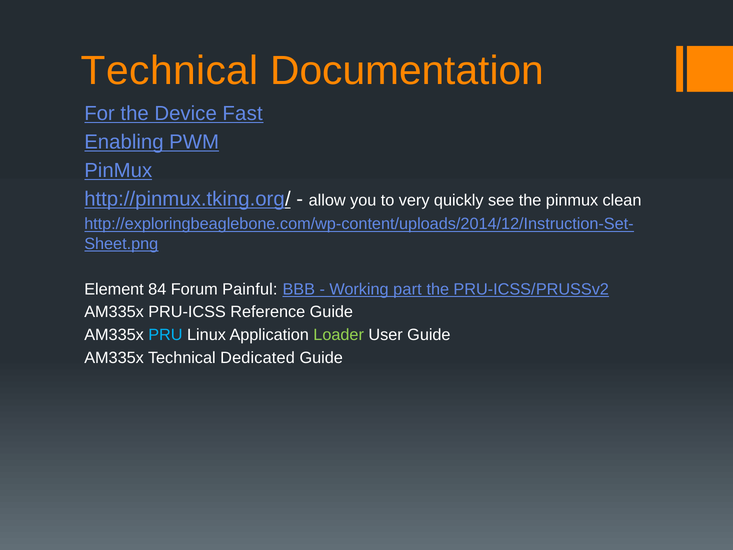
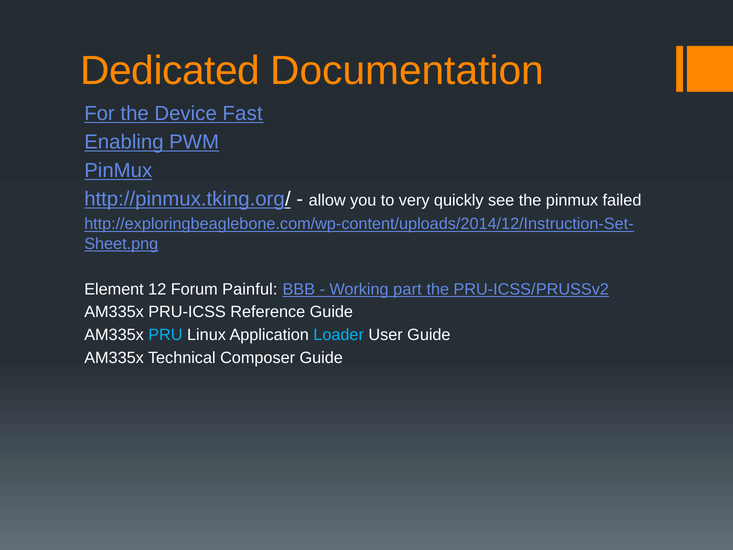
Technical: Technical -> Dedicated (170, 71)
clean: clean -> failed (622, 200)
84: 84 -> 12 (157, 289)
Loader colour: light green -> light blue (339, 335)
Dedicated: Dedicated -> Composer (258, 358)
